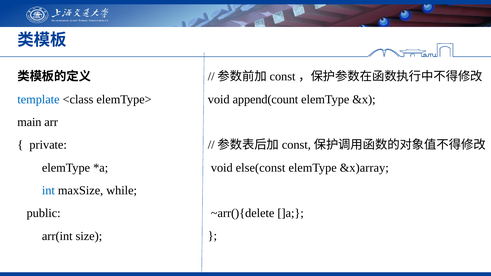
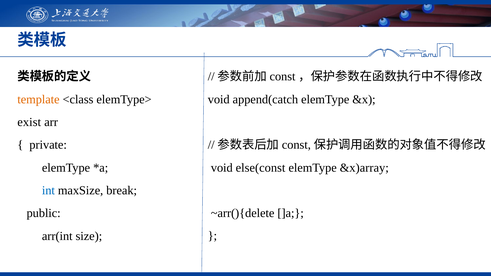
template colour: blue -> orange (38, 99)
append(count: append(count -> append(catch (265, 99)
main: main -> exist (29, 122)
while: while -> break (122, 191)
